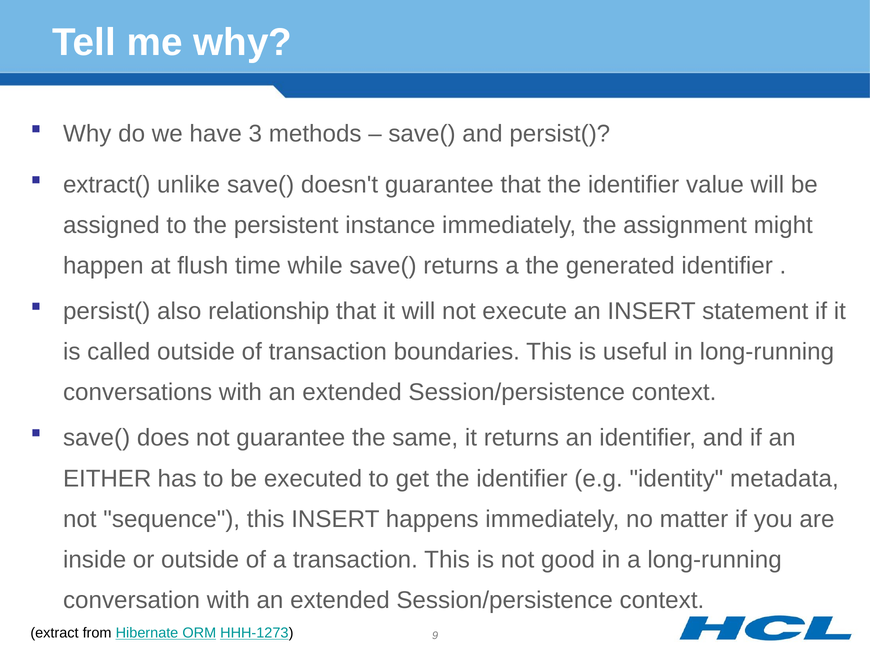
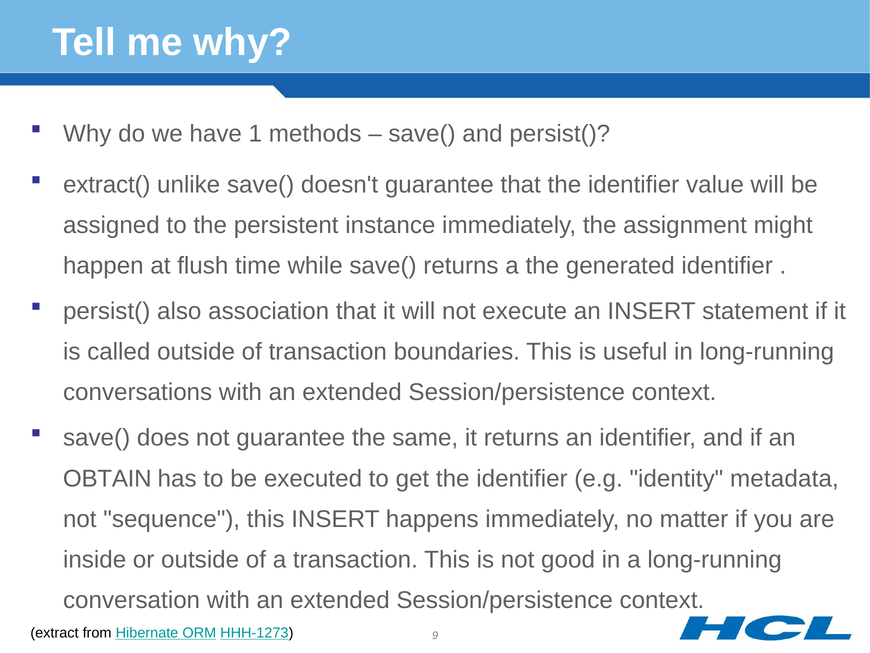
3: 3 -> 1 (255, 134)
relationship: relationship -> association (269, 311)
EITHER: EITHER -> OBTAIN (107, 478)
